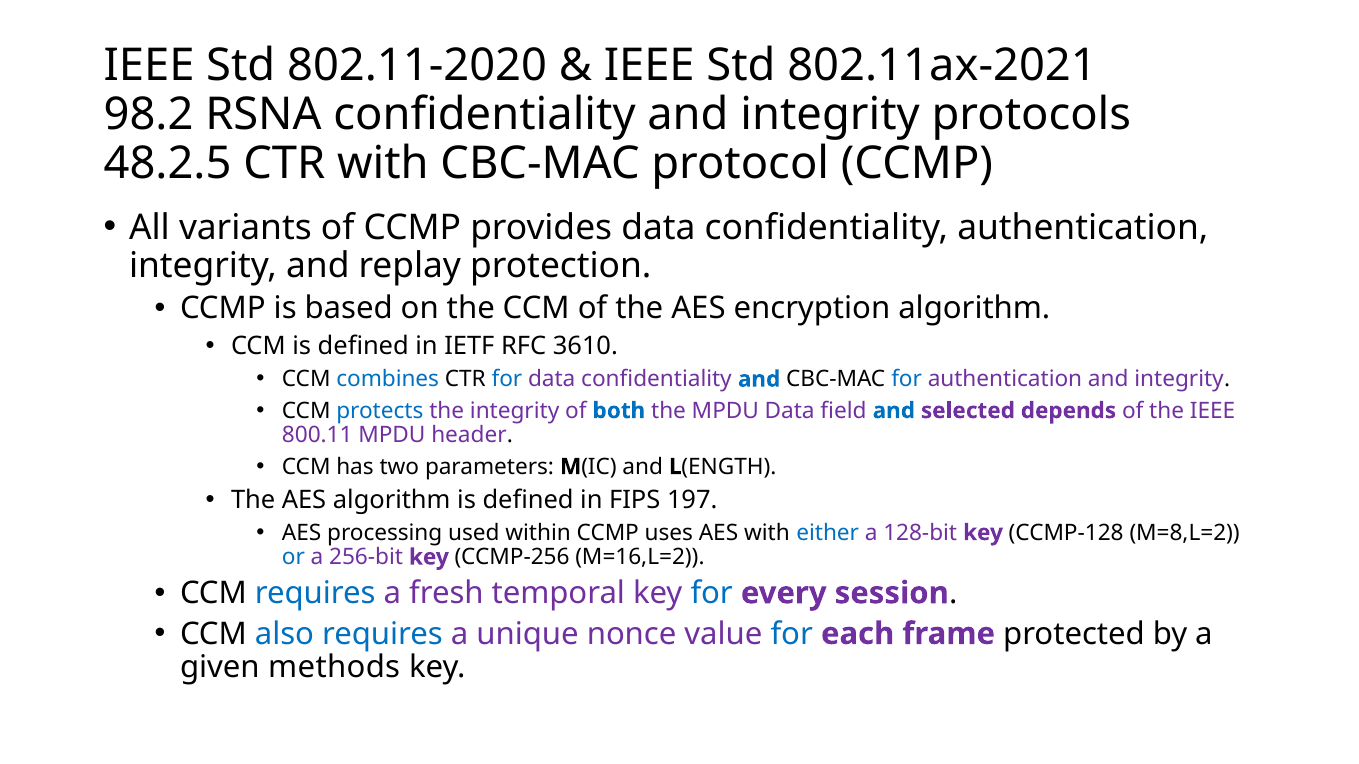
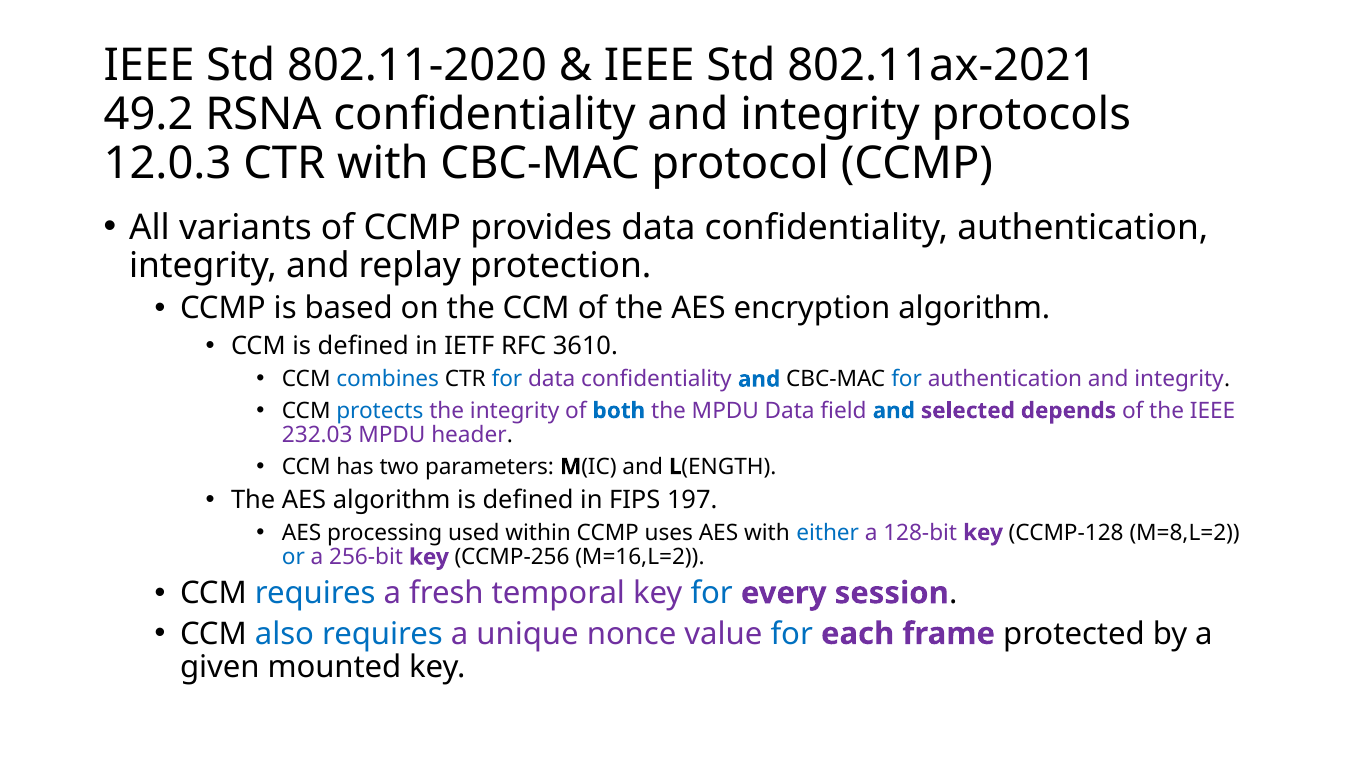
98.2: 98.2 -> 49.2 (149, 114)
48.2.5: 48.2.5 -> 12.0.3 (168, 163)
800.11: 800.11 -> 232.03 (317, 435)
methods: methods -> mounted (334, 668)
